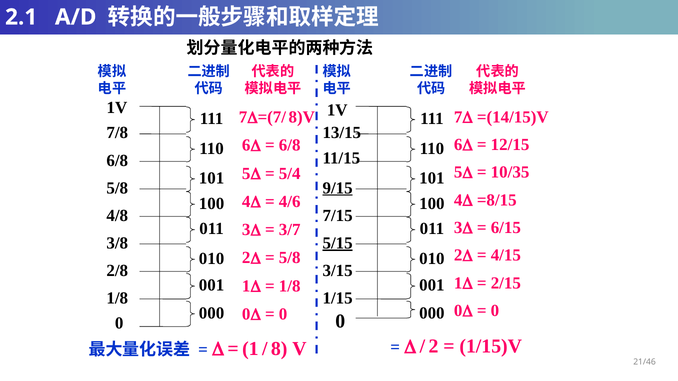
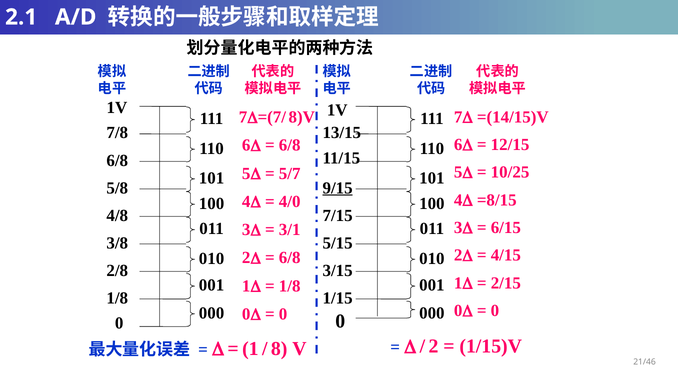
10/35: 10/35 -> 10/25 (510, 172)
5/4: 5/4 -> 5/7 (290, 174)
4/6: 4/6 -> 4/0 (290, 202)
3/7: 3/7 -> 3/1 (290, 230)
5/15 underline: present -> none (338, 243)
5/8: 5/8 -> 6/8 (290, 258)
